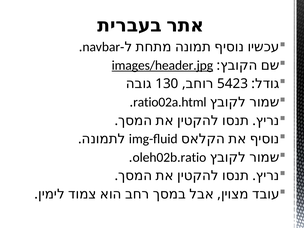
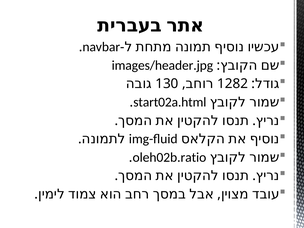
images/header.jpg underline: present -> none (162, 65)
5423: 5423 -> 1282 (233, 84)
ratio02a.html: ratio02a.html -> start02a.html (170, 102)
